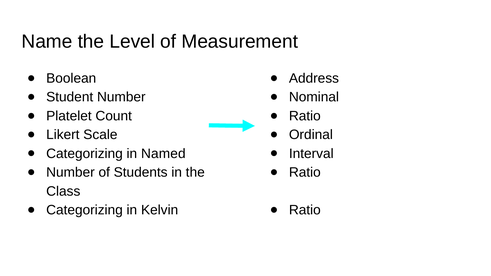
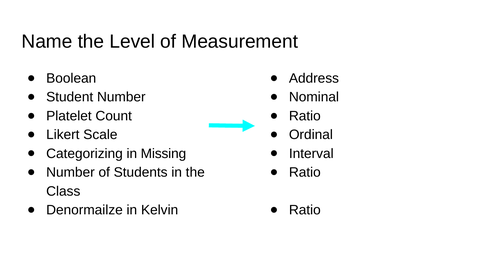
Named: Named -> Missing (163, 154)
Categorizing: Categorizing -> Denormailze (84, 210)
